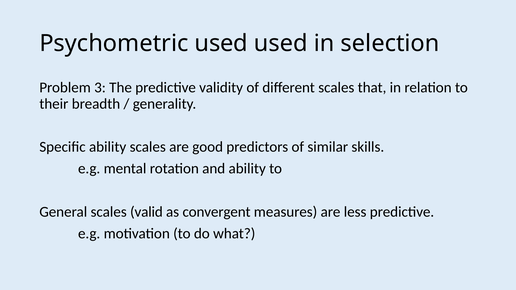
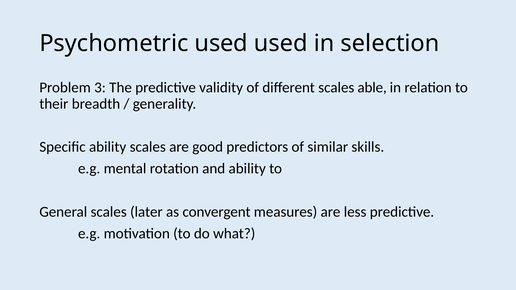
that: that -> able (372, 88)
valid: valid -> later (146, 212)
